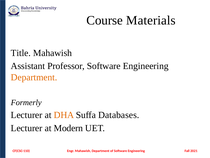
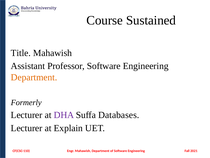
Materials: Materials -> Sustained (151, 20)
DHA colour: orange -> purple (64, 115)
Modern: Modern -> Explain (68, 128)
